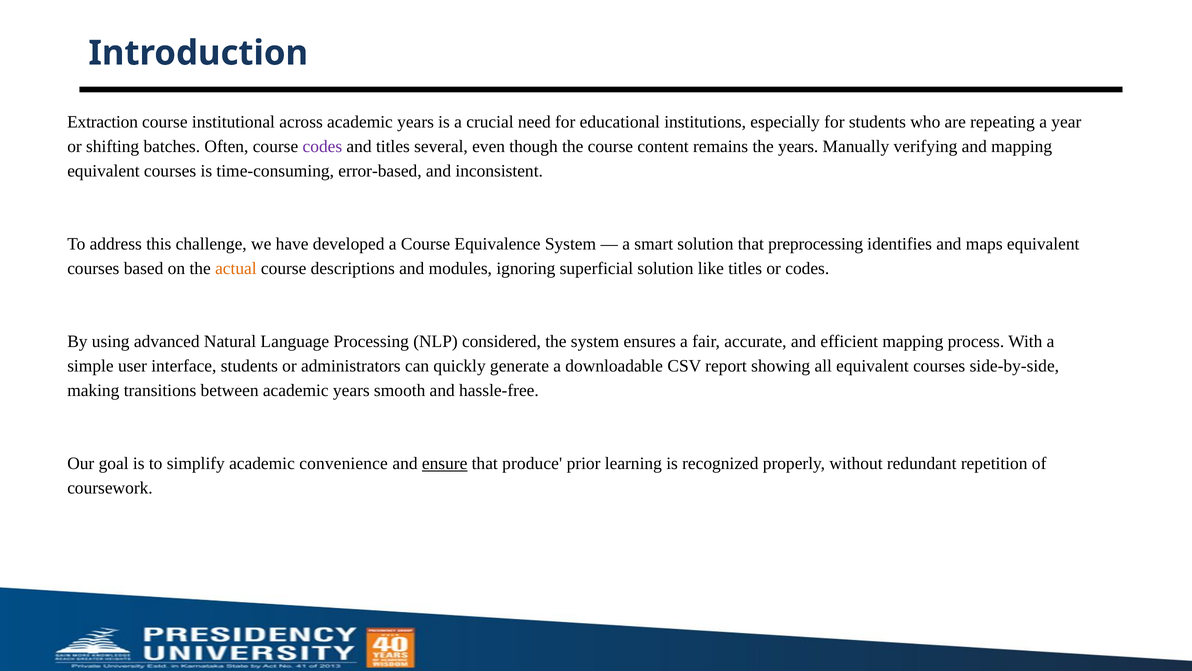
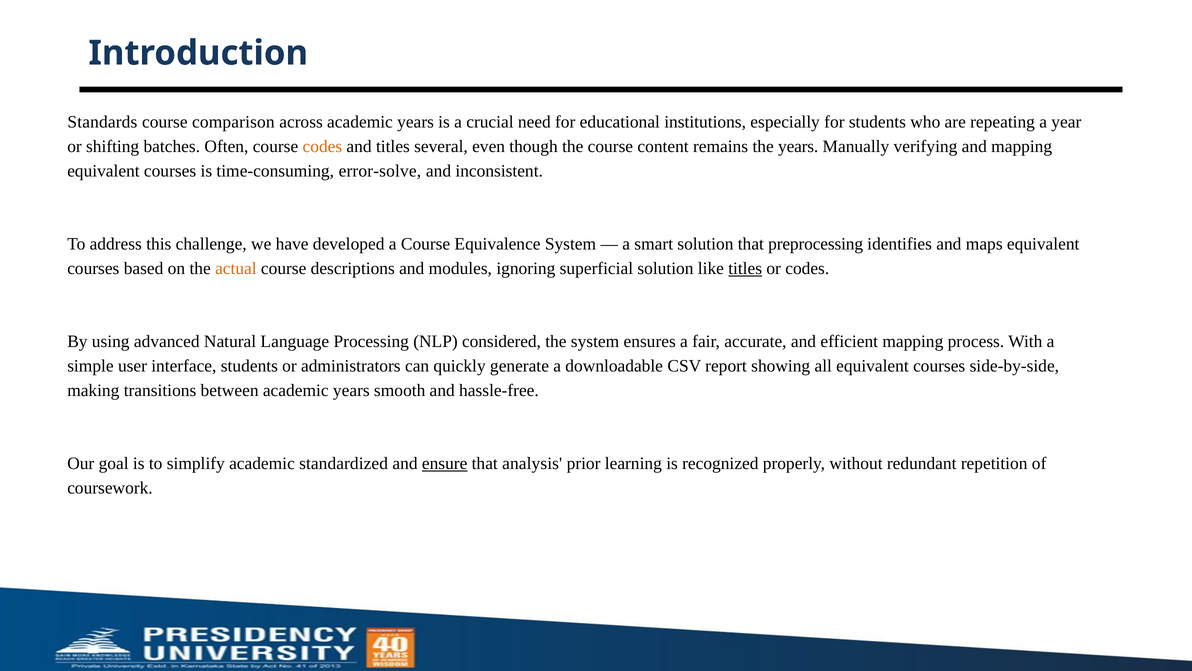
Extraction: Extraction -> Standards (102, 122)
institutional: institutional -> comparison (233, 122)
codes colour: purple -> orange (322, 146)
error-based: error-based -> error-solve (380, 171)
titles underline: none -> present (745, 268)
convenience: convenience -> standardized (344, 463)
produce: produce -> analysis (532, 463)
